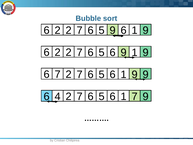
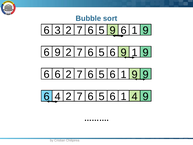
2: 2 -> 3 (58, 30)
2: 2 -> 9 (58, 52)
6 7: 7 -> 6 (58, 74)
1 7: 7 -> 4 (135, 96)
